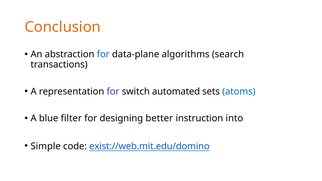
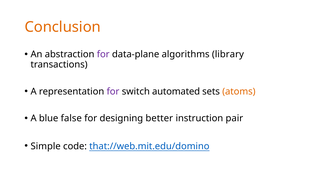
for colour: blue -> purple (103, 54)
search: search -> library (228, 54)
atoms colour: blue -> orange (239, 92)
filter: filter -> false (71, 118)
into: into -> pair (234, 118)
exist://web.mit.edu/domino: exist://web.mit.edu/domino -> that://web.mit.edu/domino (149, 146)
